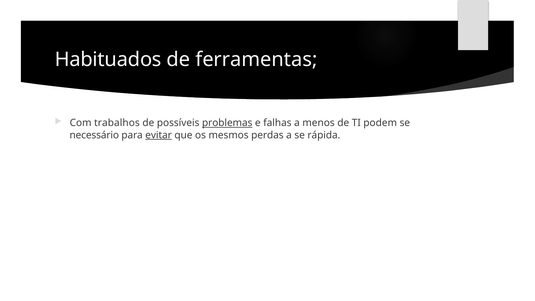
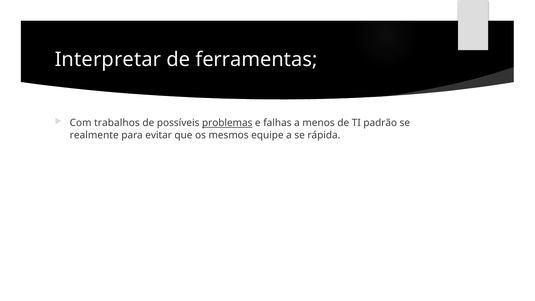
Habituados: Habituados -> Interpretar (108, 60)
podem: podem -> padrão (380, 123)
necessário: necessário -> realmente (94, 135)
evitar underline: present -> none (159, 135)
perdas: perdas -> equipe (267, 135)
